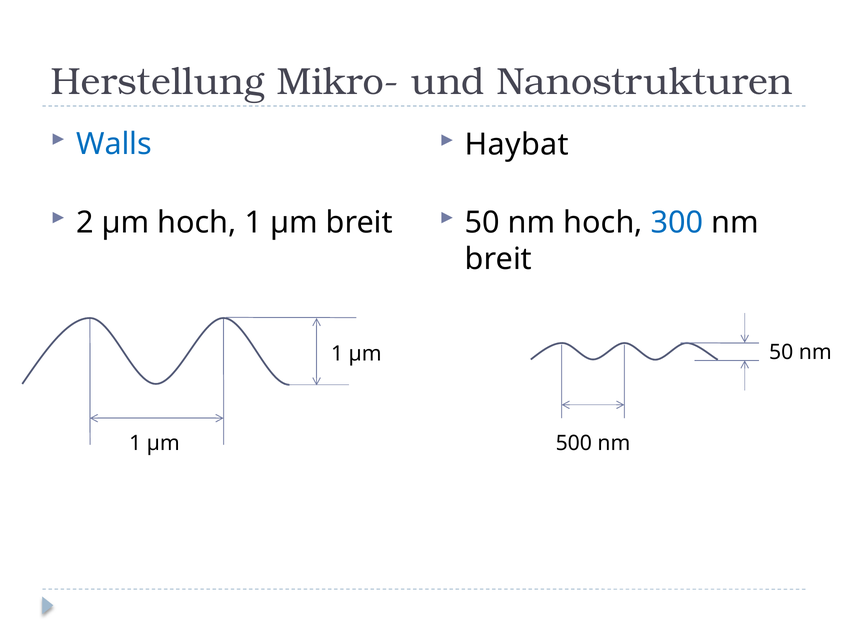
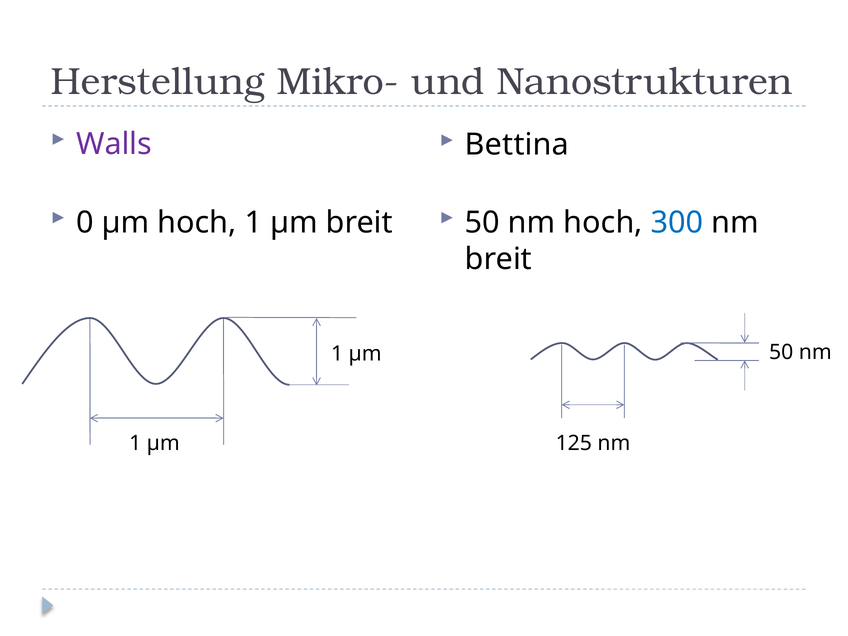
Walls colour: blue -> purple (114, 144)
Haybat: Haybat -> Bettina (517, 145)
2: 2 -> 0 (85, 223)
500: 500 -> 125 (574, 443)
